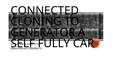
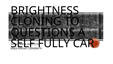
CONNECTED: CONNECTED -> BRIGHTNESS (45, 11)
GENERATOR: GENERATOR -> QUESTIONS (43, 32)
